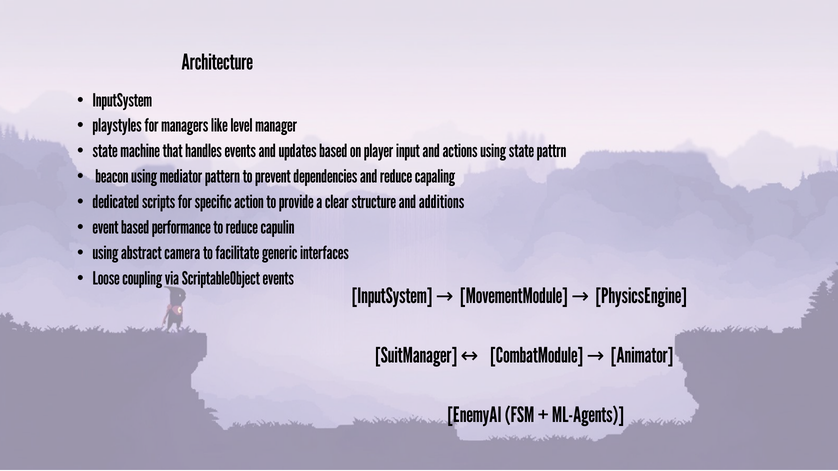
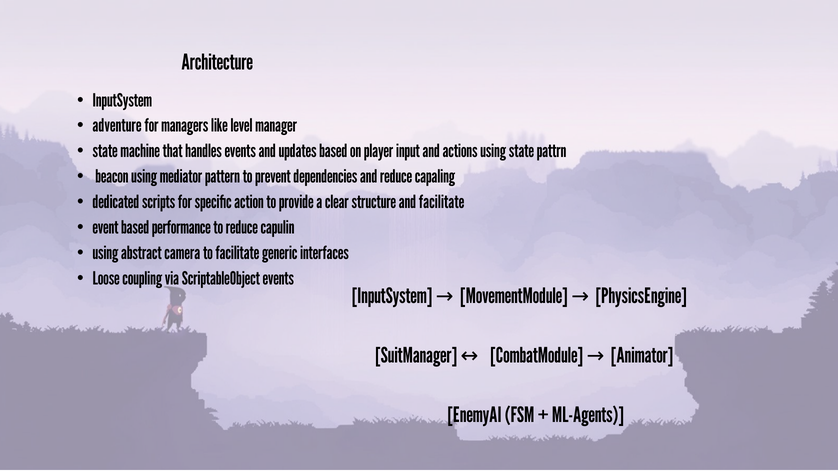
playstyles: playstyles -> adventure (117, 126)
and additions: additions -> facilitate (442, 202)
